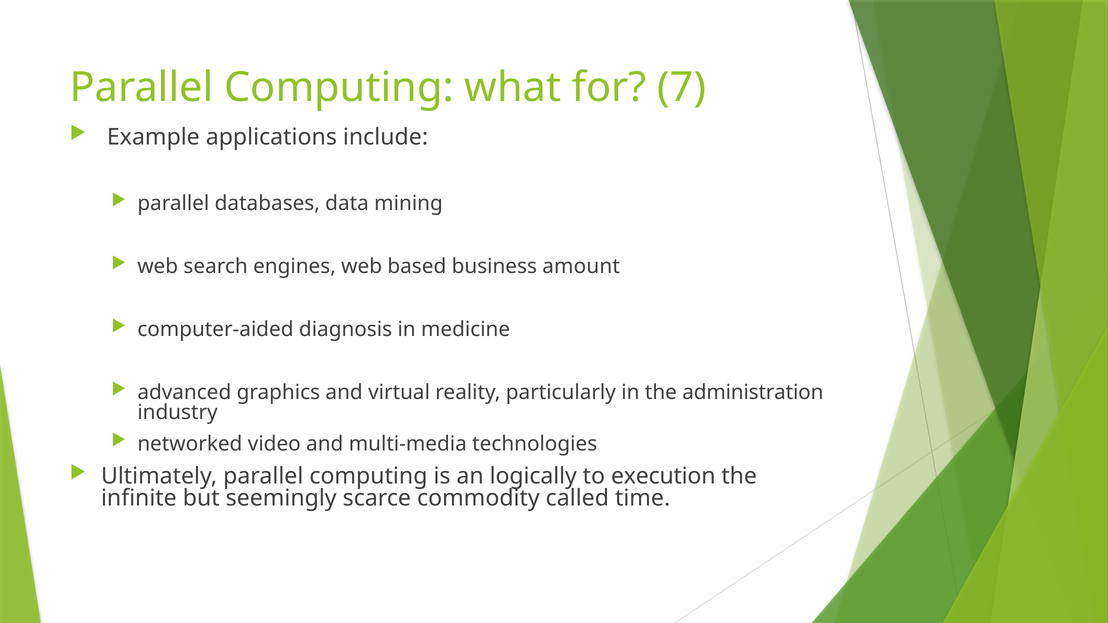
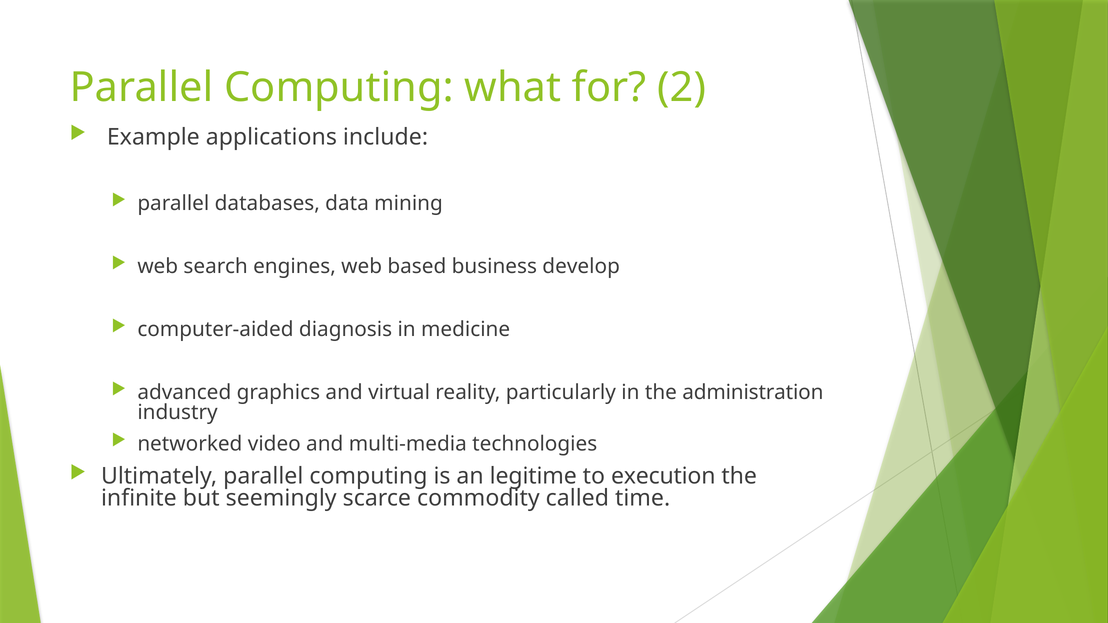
7: 7 -> 2 (682, 87)
amount: amount -> develop (581, 266)
logically: logically -> legitime (533, 476)
